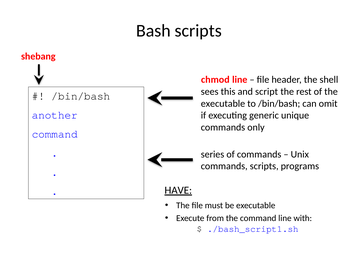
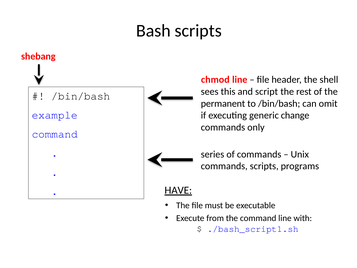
executable: executable -> permanent (223, 103)
another: another -> example (55, 115)
unique: unique -> change (295, 115)
